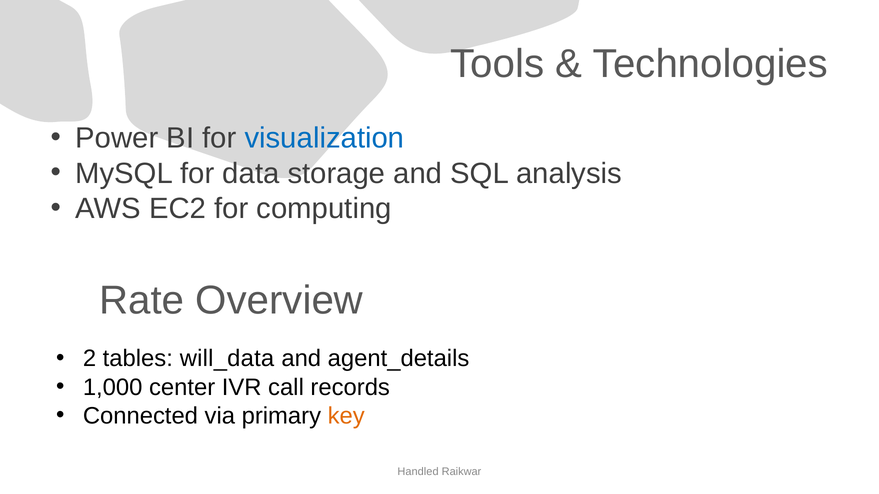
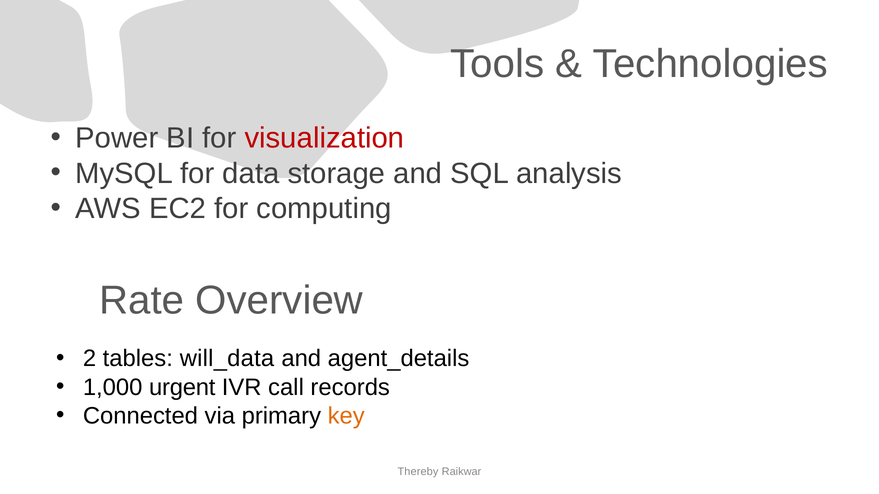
visualization colour: blue -> red (324, 138)
center: center -> urgent (182, 388)
Handled: Handled -> Thereby (418, 472)
